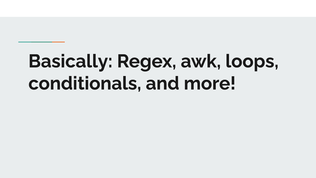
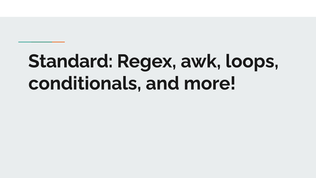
Basically: Basically -> Standard (71, 61)
